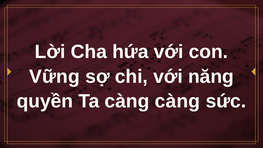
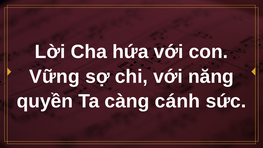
càng càng: càng -> cánh (177, 101)
